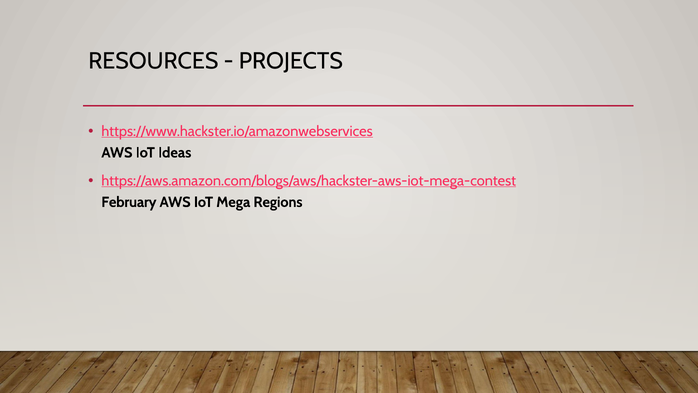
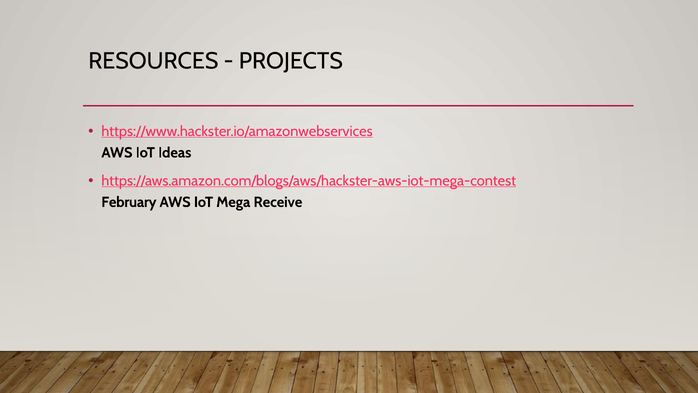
Regions: Regions -> Receive (278, 202)
